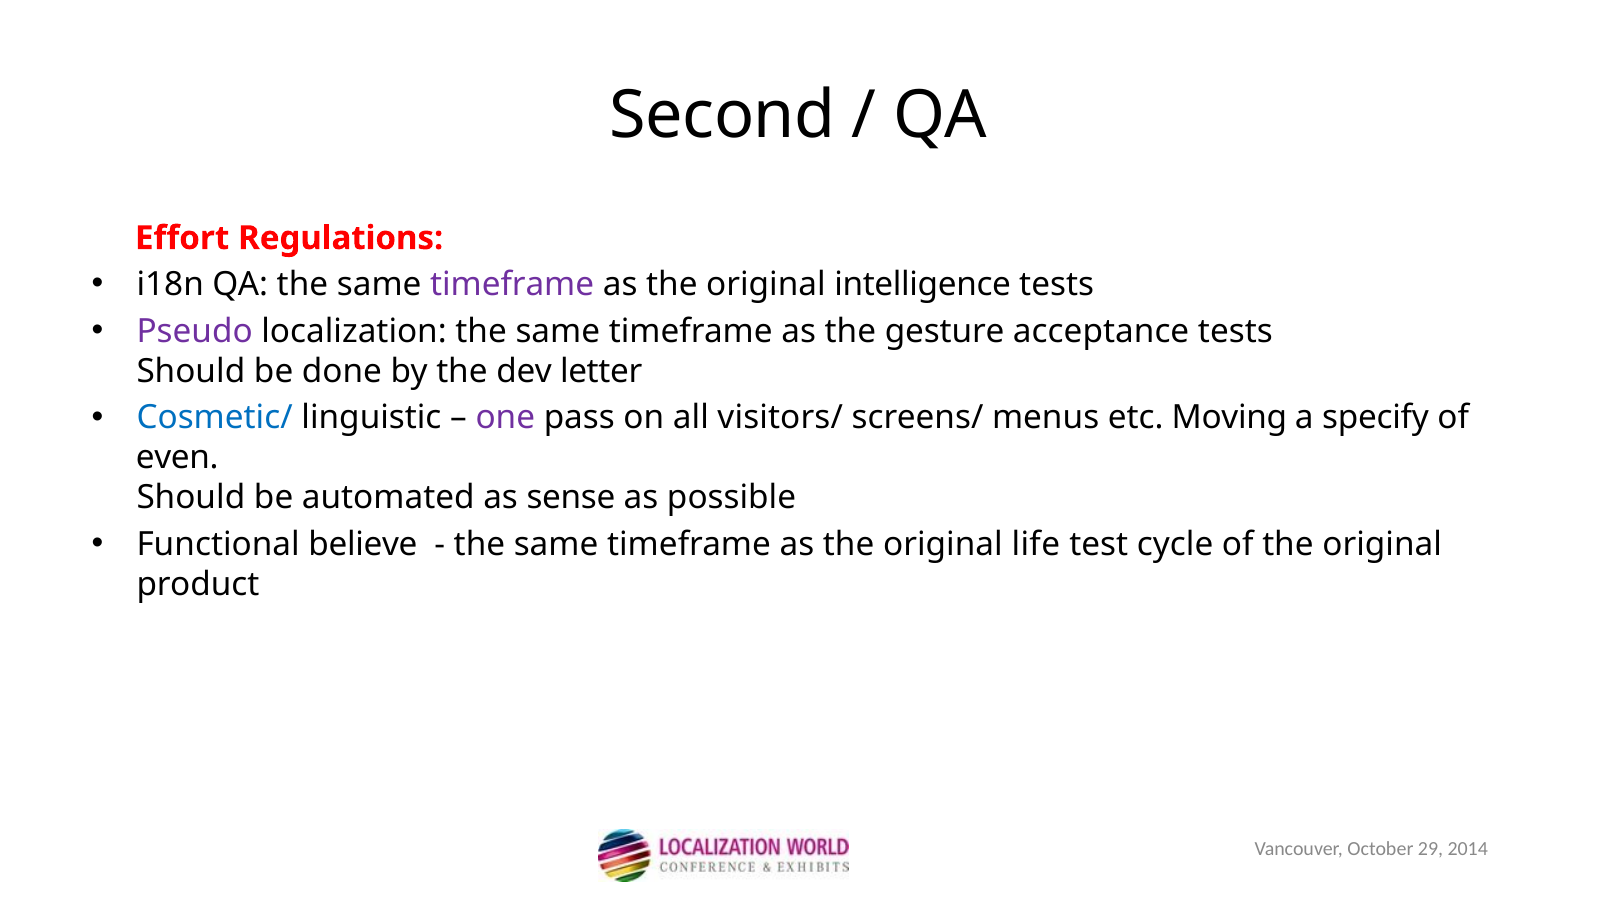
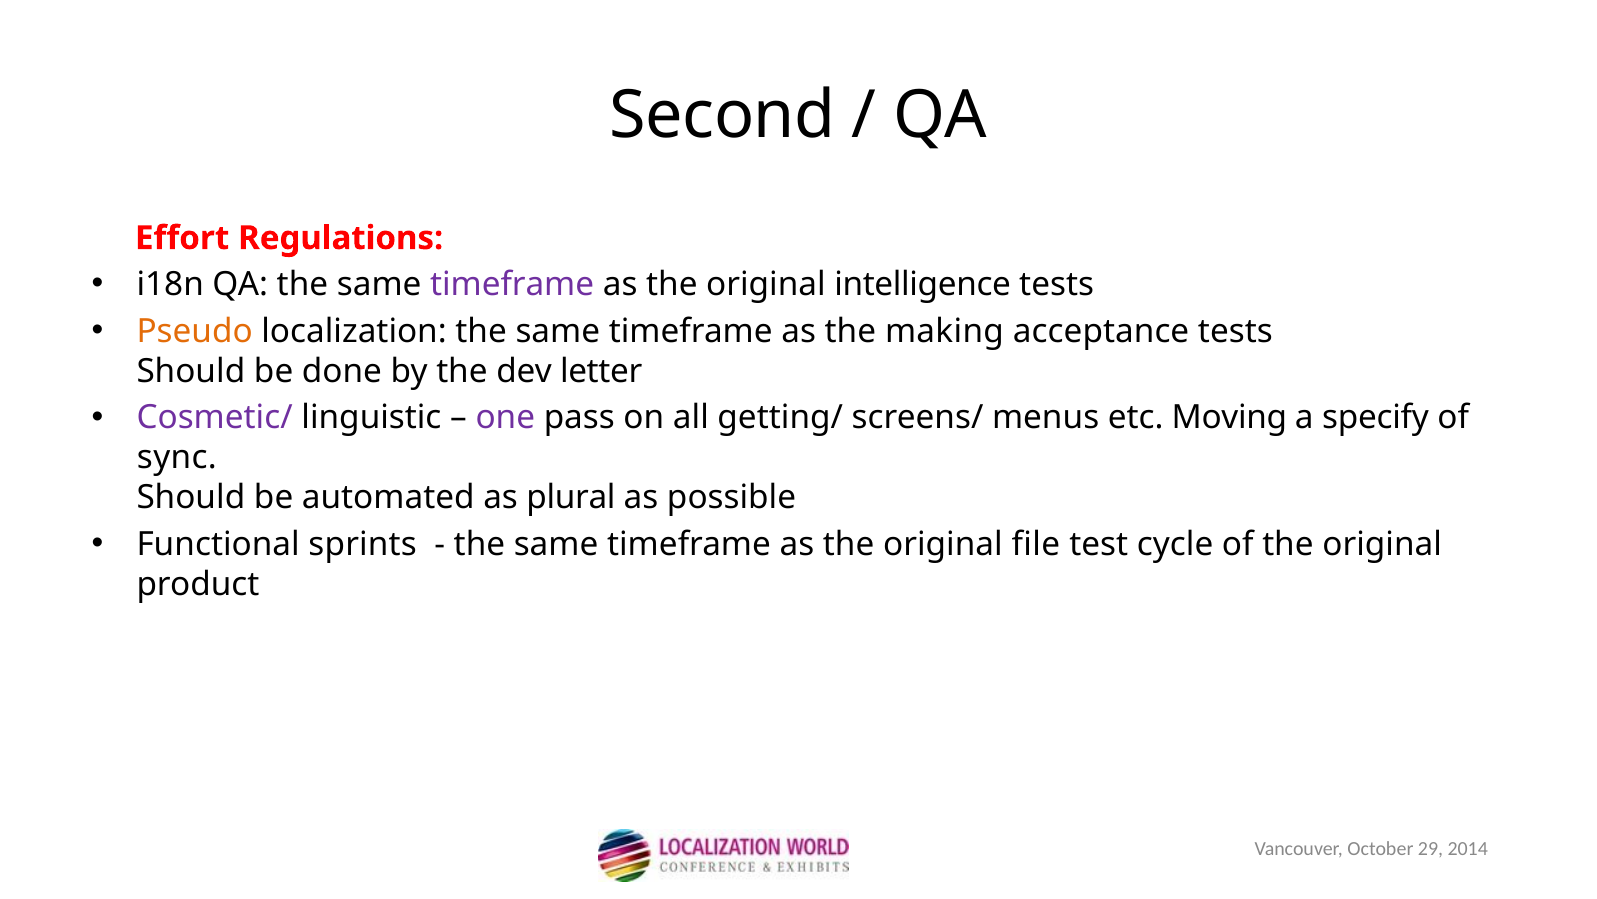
Pseudo colour: purple -> orange (195, 331)
gesture: gesture -> making (944, 331)
Cosmetic/ colour: blue -> purple (215, 418)
visitors/: visitors/ -> getting/ (780, 418)
even: even -> sync (177, 458)
sense: sense -> plural (571, 498)
believe: believe -> sprints (363, 544)
life: life -> file (1036, 544)
